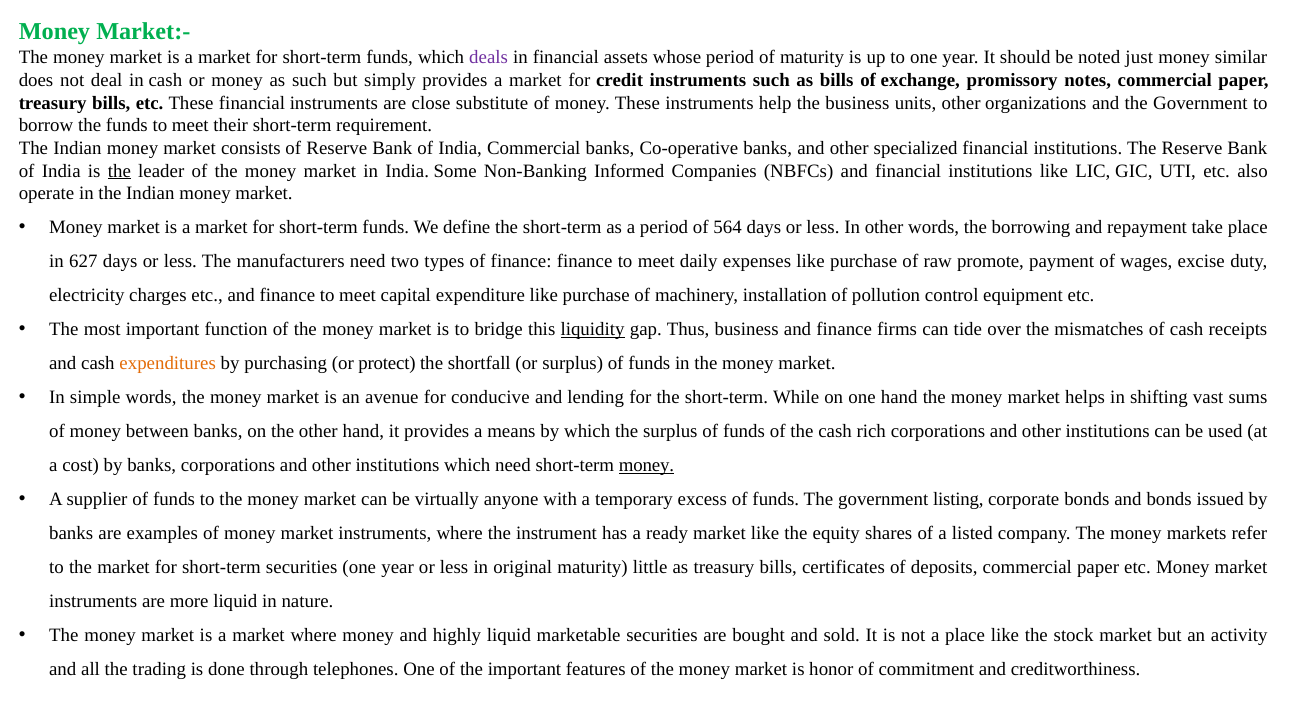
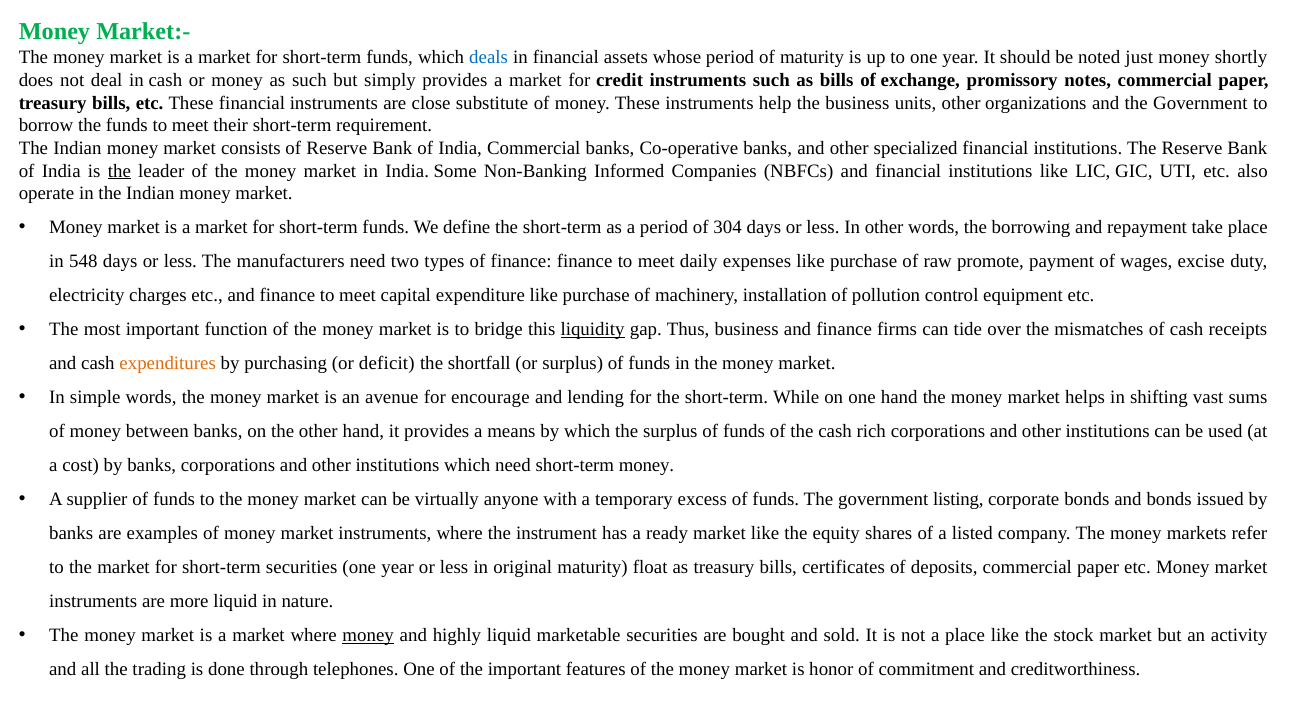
deals colour: purple -> blue (489, 57)
similar: similar -> shortly (1241, 57)
564: 564 -> 304 (728, 227)
627: 627 -> 548 (83, 261)
protect: protect -> deficit (387, 363)
conducive: conducive -> encourage (490, 397)
money underline: present -> none (646, 465)
little: little -> float (650, 567)
money underline: none -> present (368, 635)
